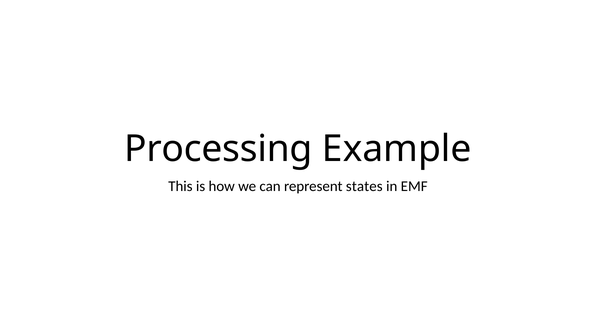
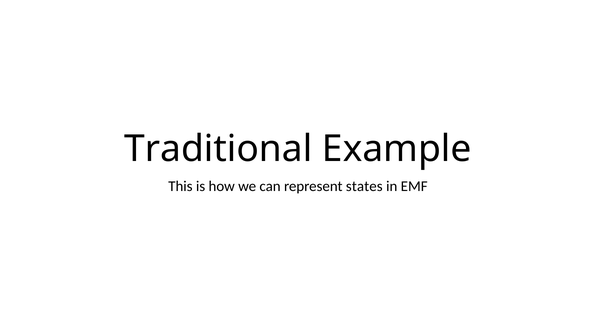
Processing: Processing -> Traditional (218, 149)
